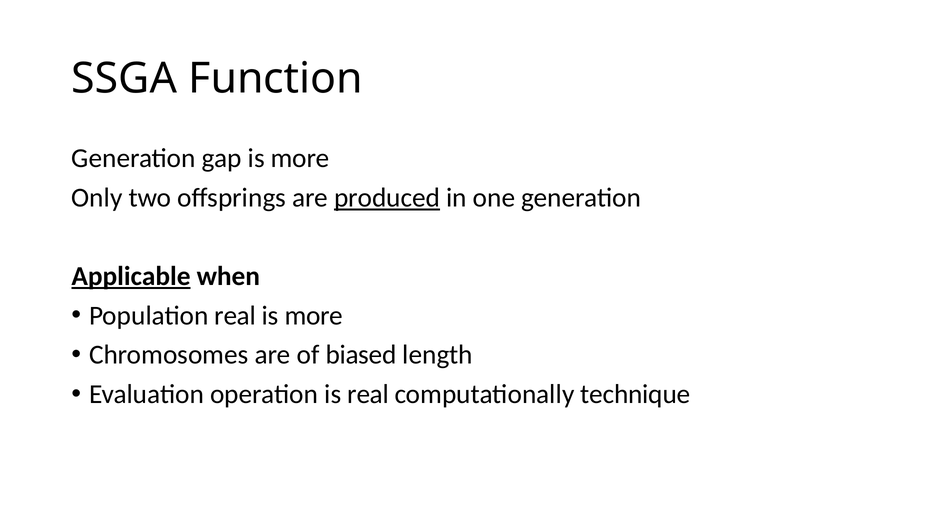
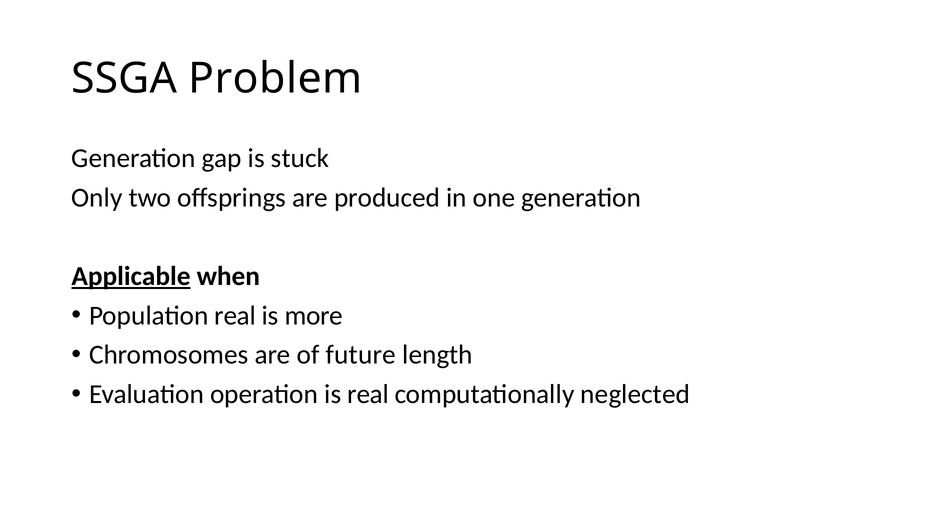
Function: Function -> Problem (275, 79)
gap is more: more -> stuck (300, 158)
produced underline: present -> none (387, 198)
biased: biased -> future (361, 355)
technique: technique -> neglected (635, 394)
